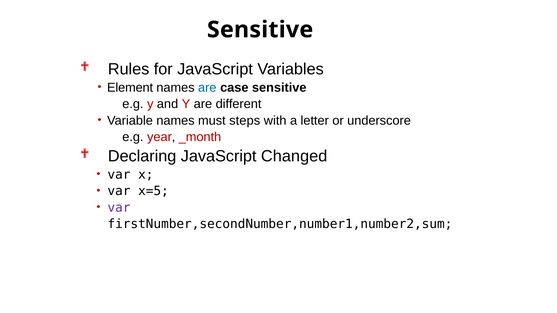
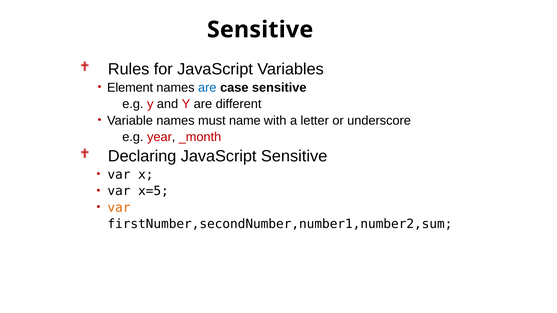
steps: steps -> name (245, 121)
JavaScript Changed: Changed -> Sensitive (294, 156)
var colour: purple -> orange (119, 208)
